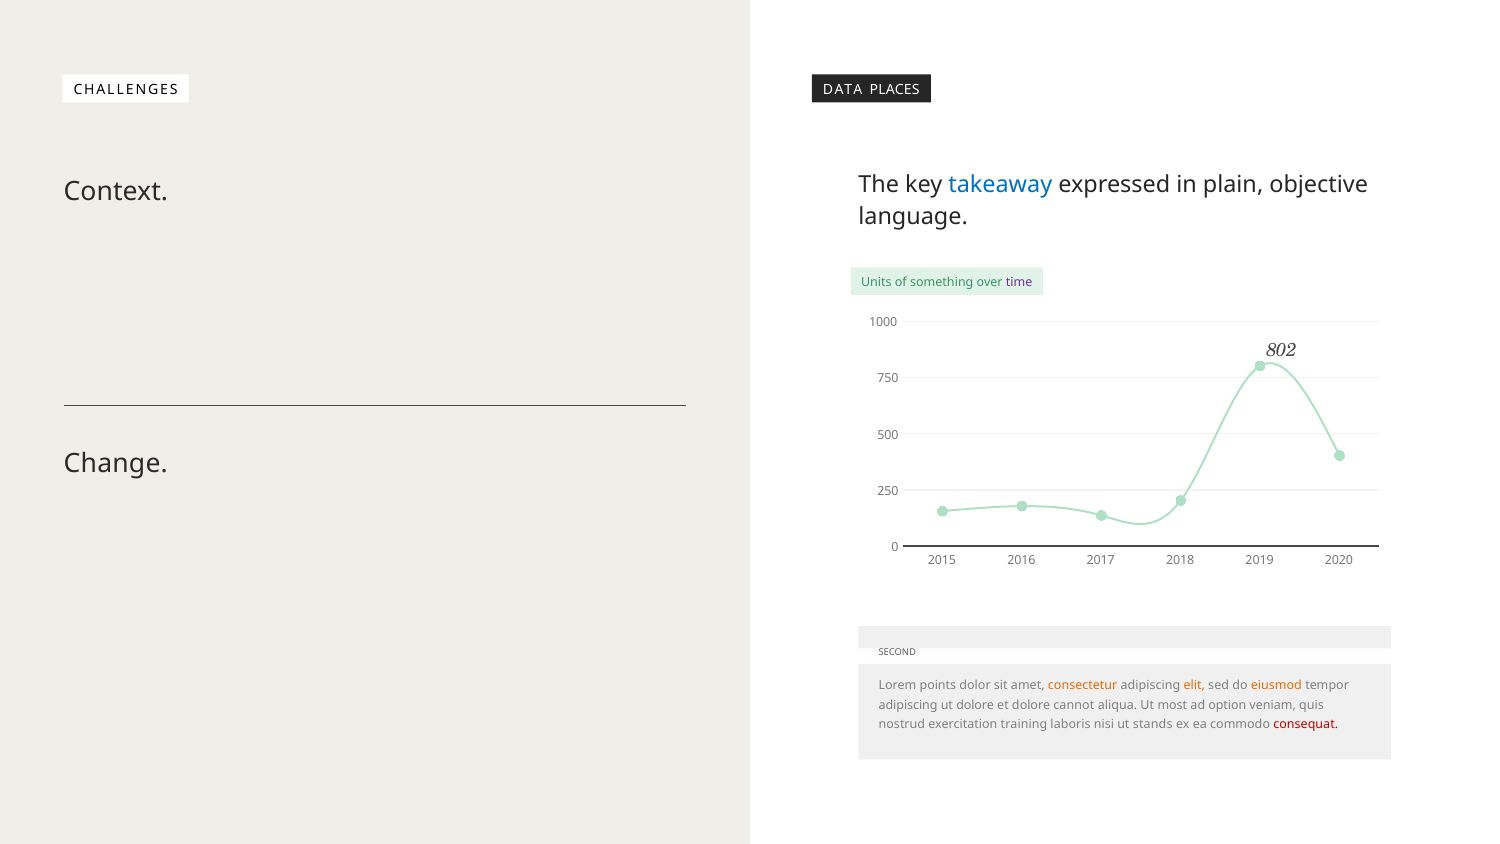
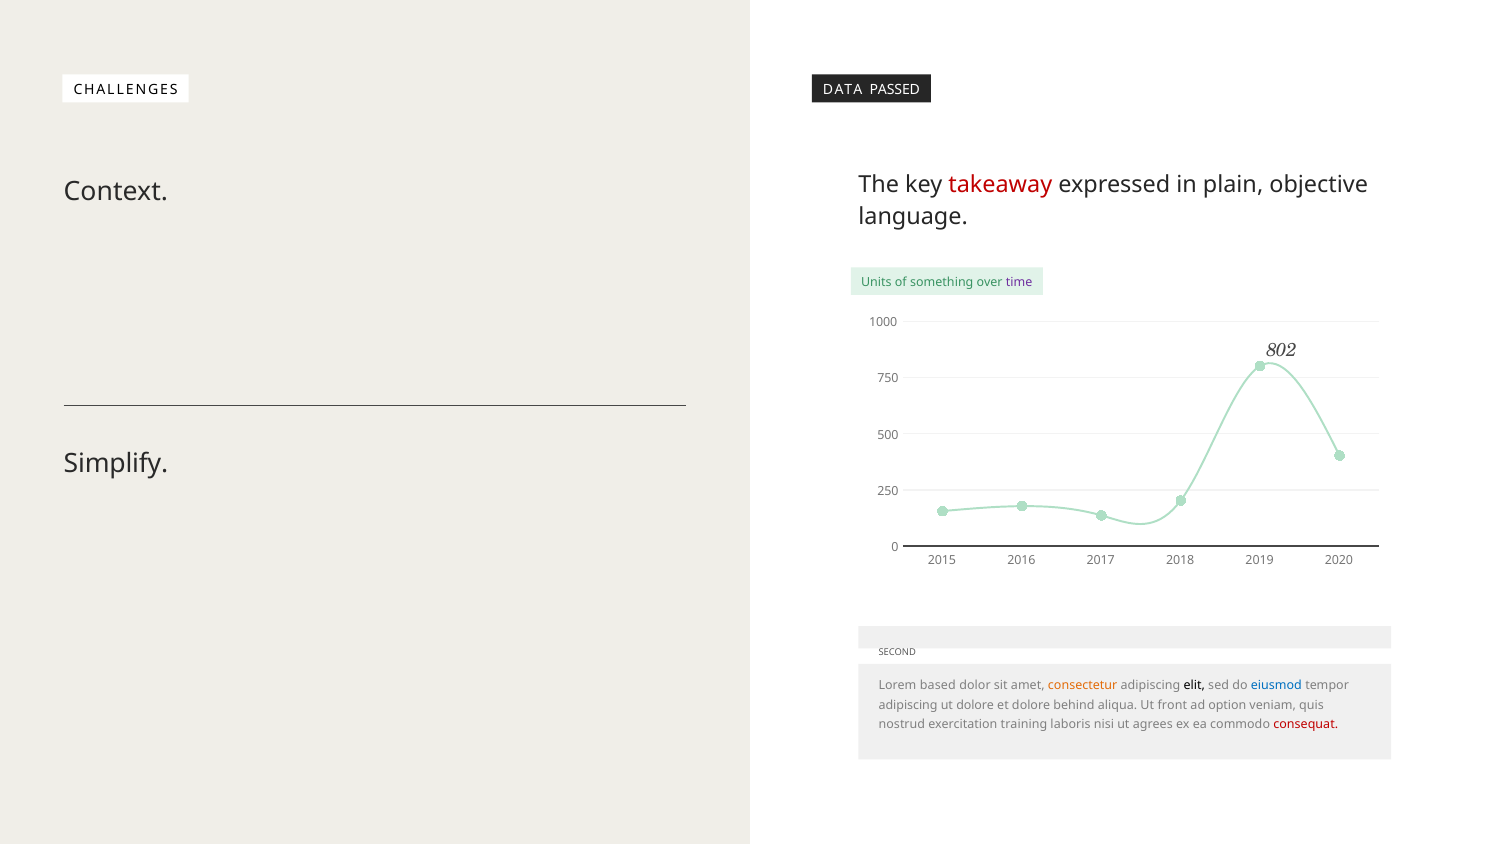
PLACES: PLACES -> PASSED (895, 89)
takeaway colour: blue -> red (1000, 184)
Change: Change -> Simplify (116, 464)
points: points -> based (938, 686)
elit colour: orange -> black (1194, 686)
eiusmod colour: orange -> blue (1276, 686)
cannot: cannot -> behind (1074, 705)
most: most -> front (1172, 705)
stands: stands -> agrees (1153, 725)
